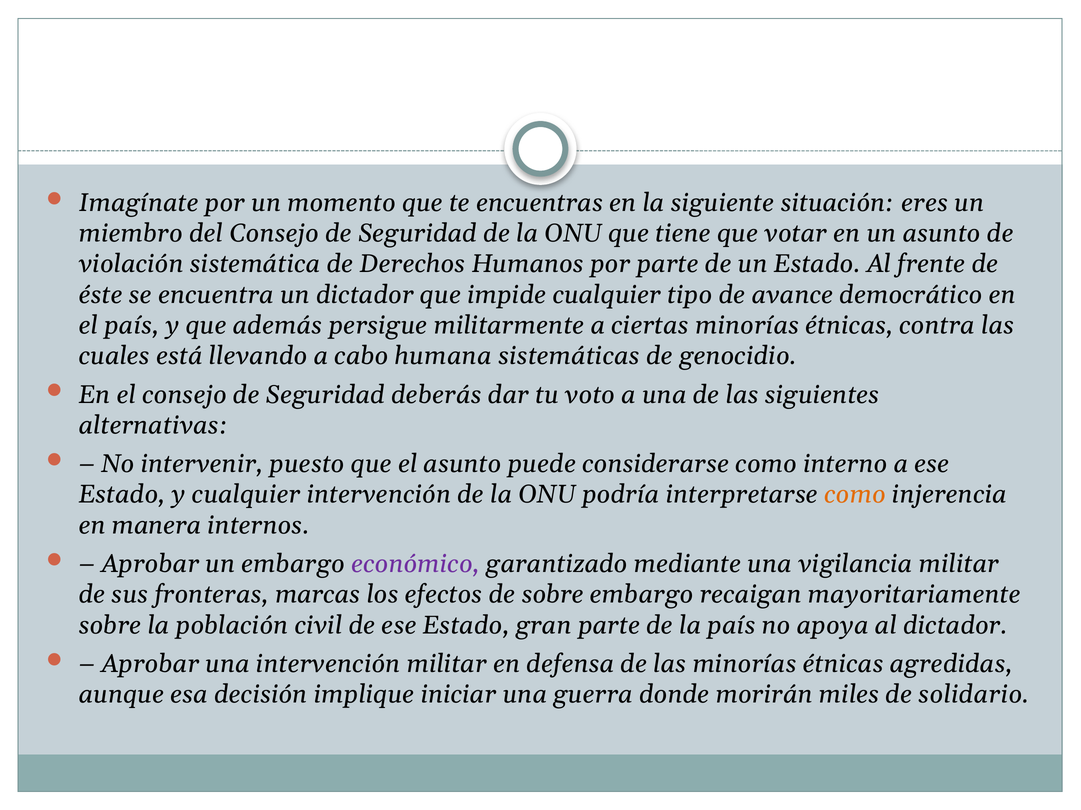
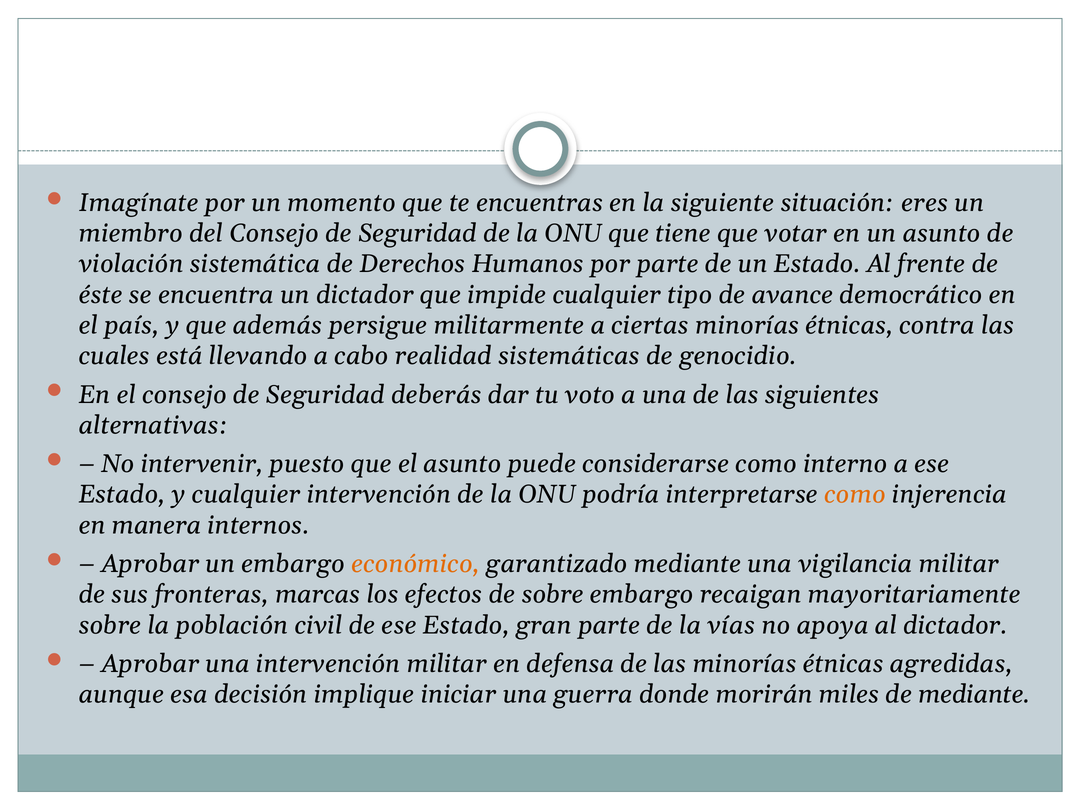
humana: humana -> realidad (443, 356)
económico colour: purple -> orange (415, 564)
la país: país -> vías (731, 626)
de solidario: solidario -> mediante (974, 695)
